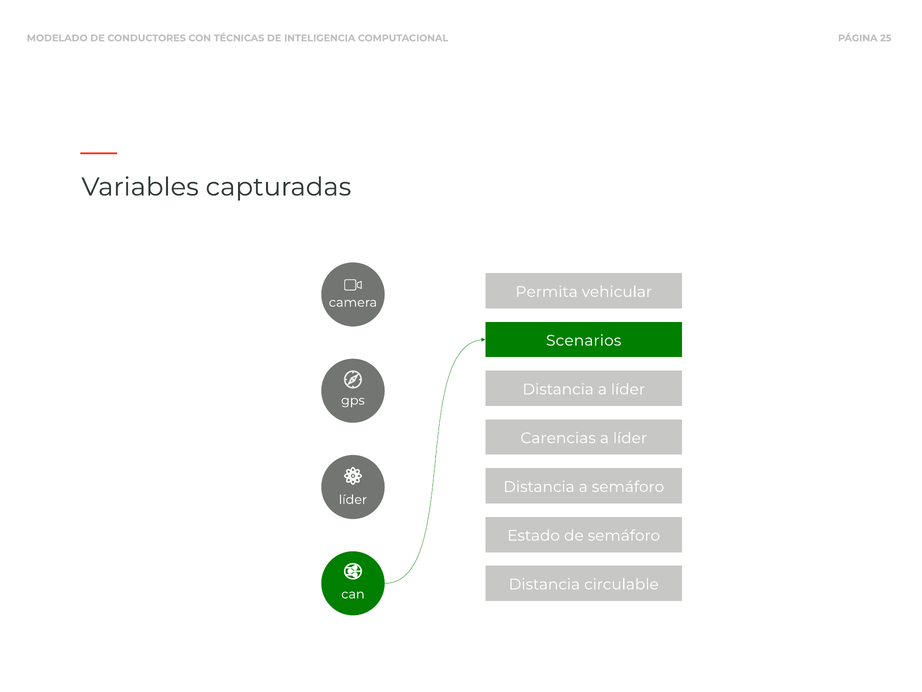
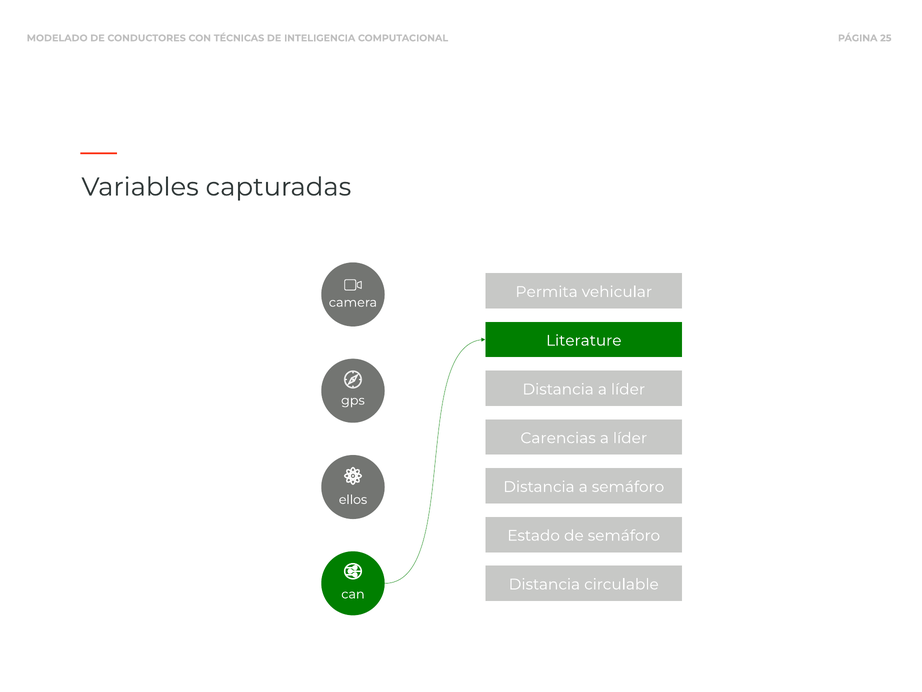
Scenarios: Scenarios -> Literature (584, 340)
líder: líder -> ellos (353, 499)
